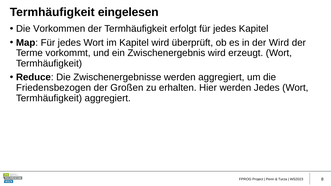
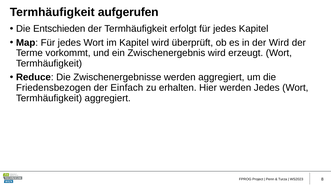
eingelesen: eingelesen -> aufgerufen (128, 12)
Vorkommen: Vorkommen -> Entschieden (59, 29)
Großen: Großen -> Einfach (127, 88)
